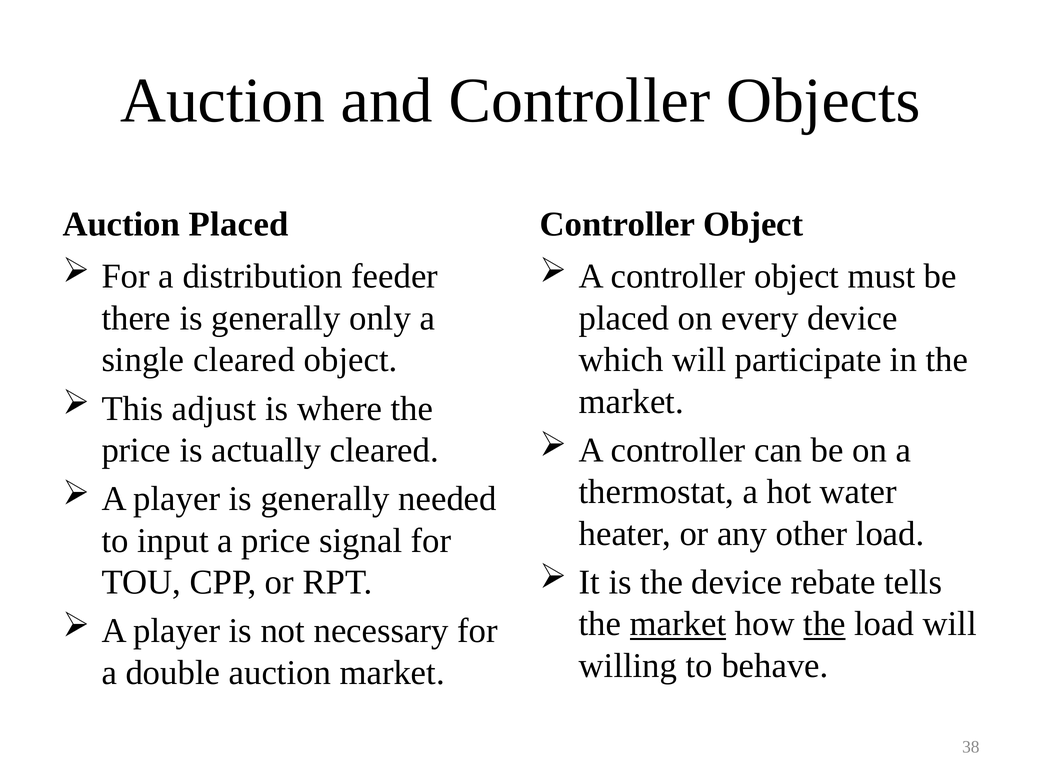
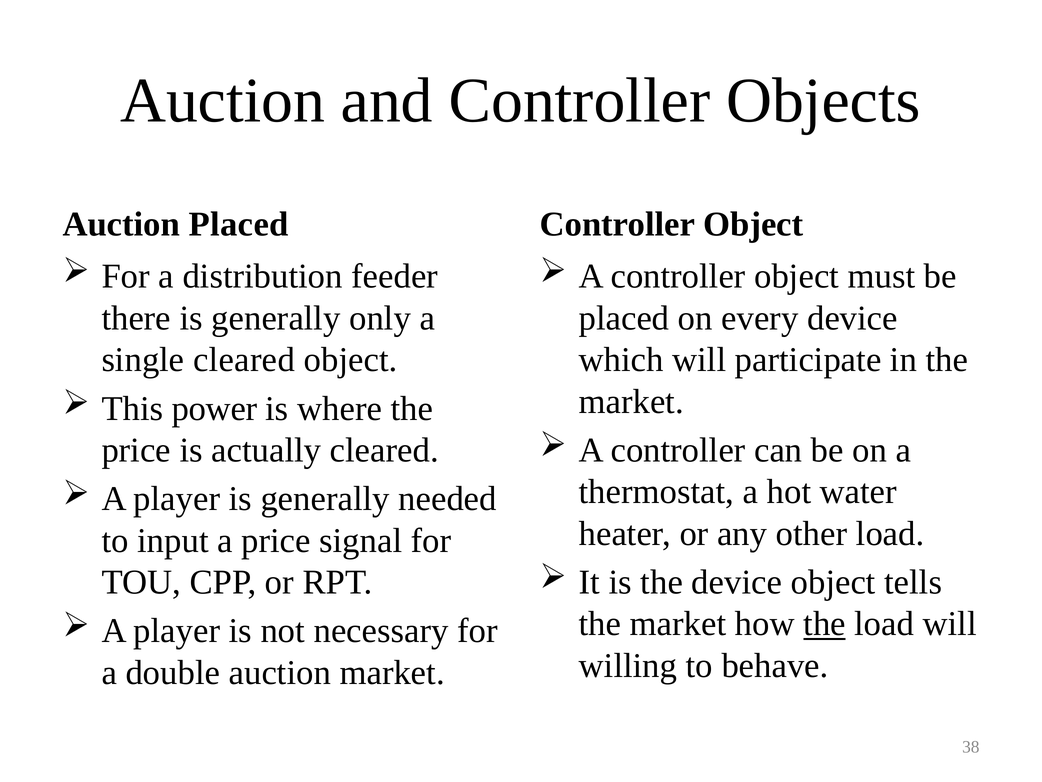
adjust: adjust -> power (214, 408)
device rebate: rebate -> object (833, 582)
market underline: present -> none (678, 624)
